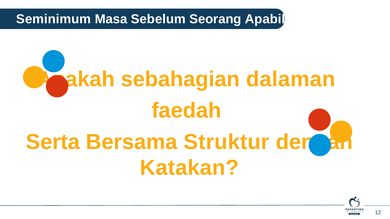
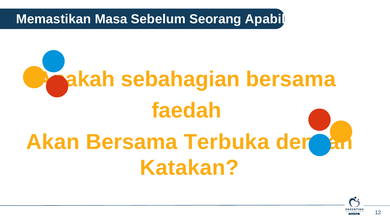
Seminimum: Seminimum -> Memastikan (54, 19)
sebahagian dalaman: dalaman -> bersama (291, 79)
Serta: Serta -> Akan (53, 142)
Struktur: Struktur -> Terbuka (227, 142)
